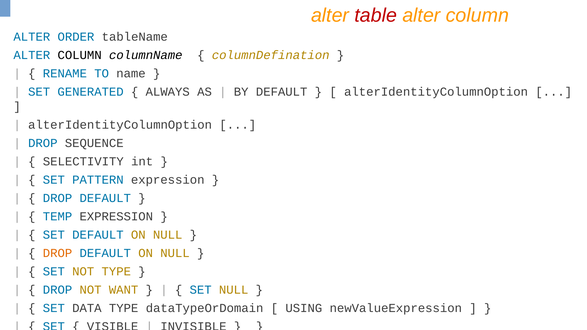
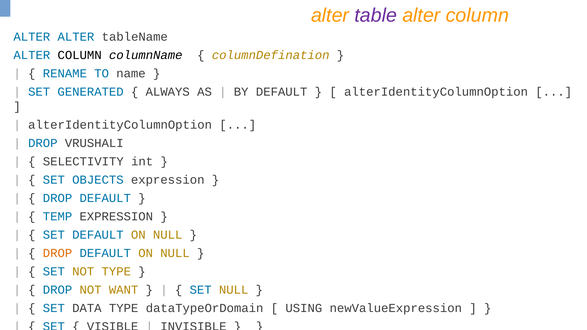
table colour: red -> purple (376, 15)
ALTER ORDER: ORDER -> ALTER (76, 37)
SEQUENCE: SEQUENCE -> VRUSHALI (94, 143)
PATTERN: PATTERN -> OBJECTS (98, 180)
